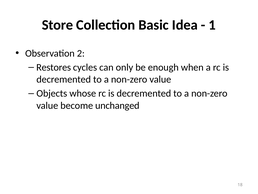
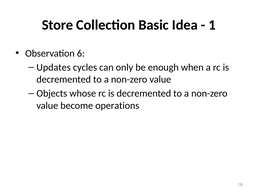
2: 2 -> 6 (81, 53)
Restores: Restores -> Updates (54, 67)
unchanged: unchanged -> operations (117, 105)
